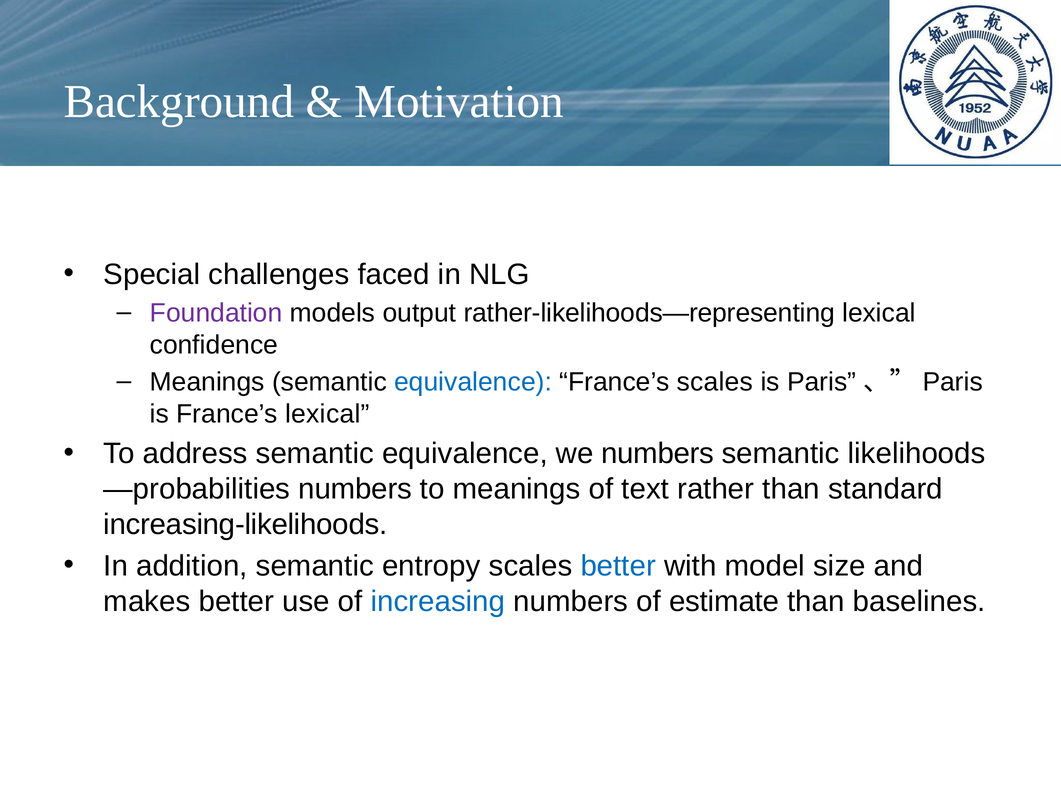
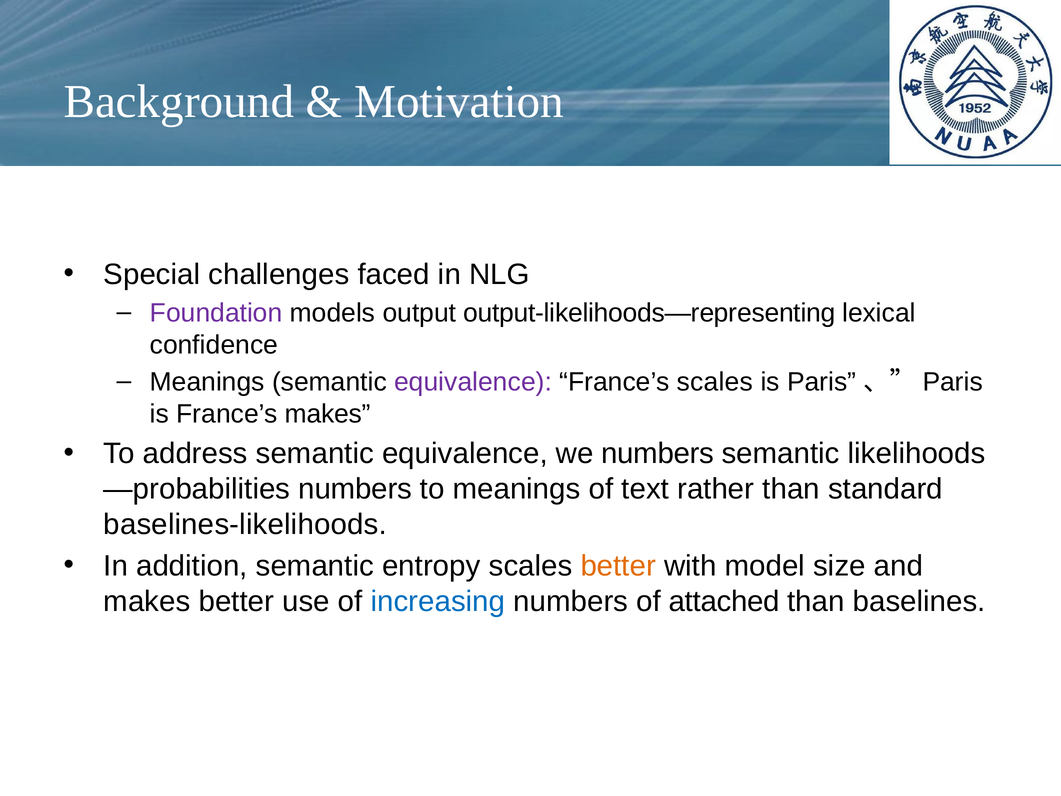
rather-likelihoods—representing: rather-likelihoods—representing -> output-likelihoods—representing (649, 313)
equivalence colour: blue -> purple (473, 382)
France’s lexical: lexical -> makes (328, 414)
increasing-likelihoods: increasing-likelihoods -> baselines-likelihoods (245, 524)
better colour: blue -> orange (618, 566)
estimate: estimate -> attached (724, 601)
